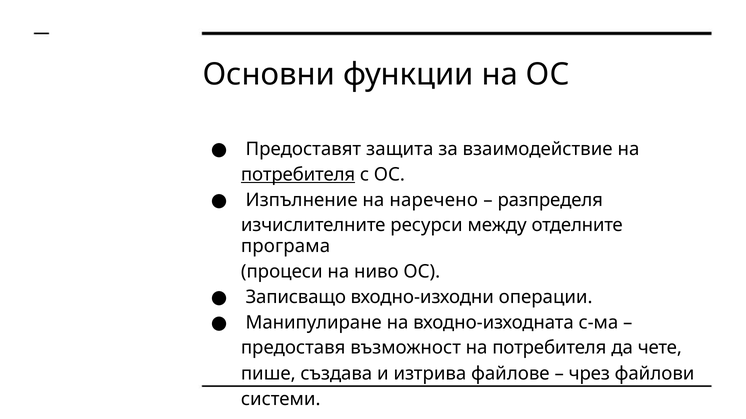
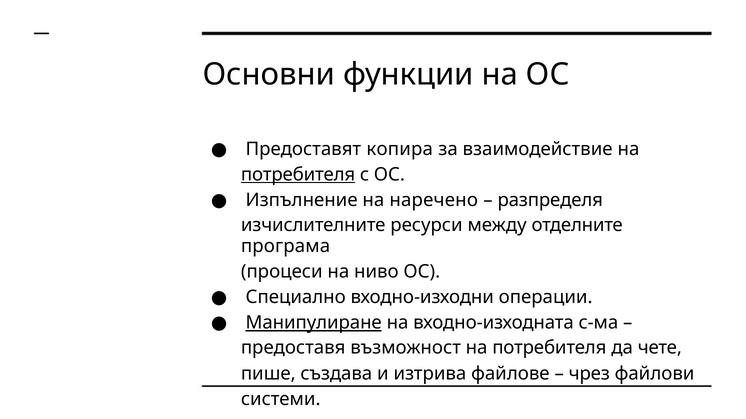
защита: защита -> копира (400, 149)
Записващо: Записващо -> Специално (296, 298)
Манипулиране underline: none -> present (314, 323)
